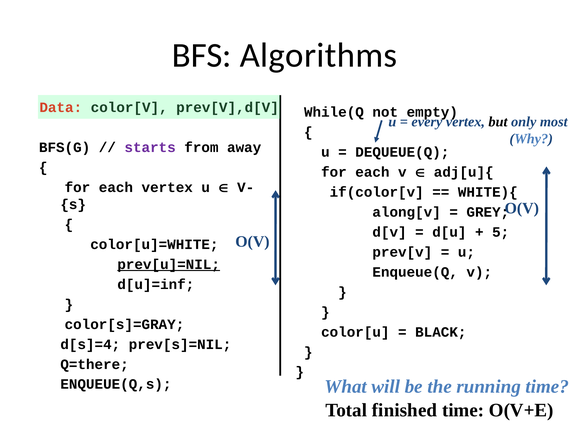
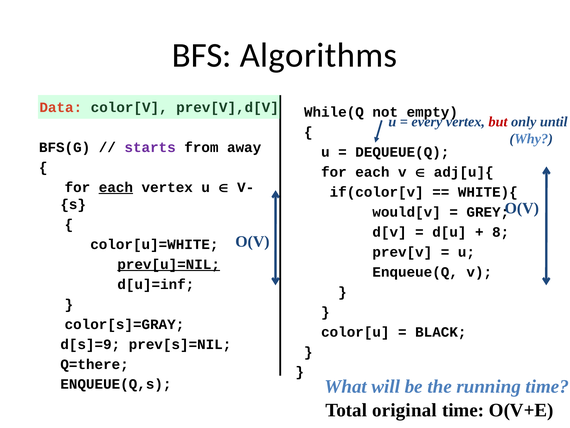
but colour: black -> red (498, 122)
most: most -> until (554, 122)
each underline: none -> present (116, 187)
along[v: along[v -> would[v (407, 212)
5: 5 -> 8 (501, 232)
d[s]=4: d[s]=4 -> d[s]=9 (90, 344)
finished: finished -> original (404, 410)
